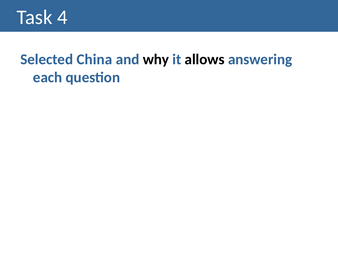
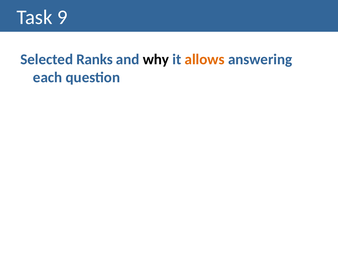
4: 4 -> 9 (62, 17)
China: China -> Ranks (95, 59)
allows colour: black -> orange (205, 59)
